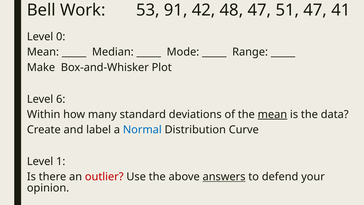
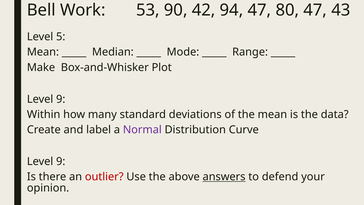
91: 91 -> 90 (176, 10)
48: 48 -> 94 (231, 10)
51: 51 -> 80 (287, 10)
41: 41 -> 43 (341, 10)
0: 0 -> 5 (61, 37)
6: 6 -> 9 (61, 99)
mean underline: present -> none (272, 114)
Normal colour: blue -> purple (142, 130)
1: 1 -> 9 (61, 161)
